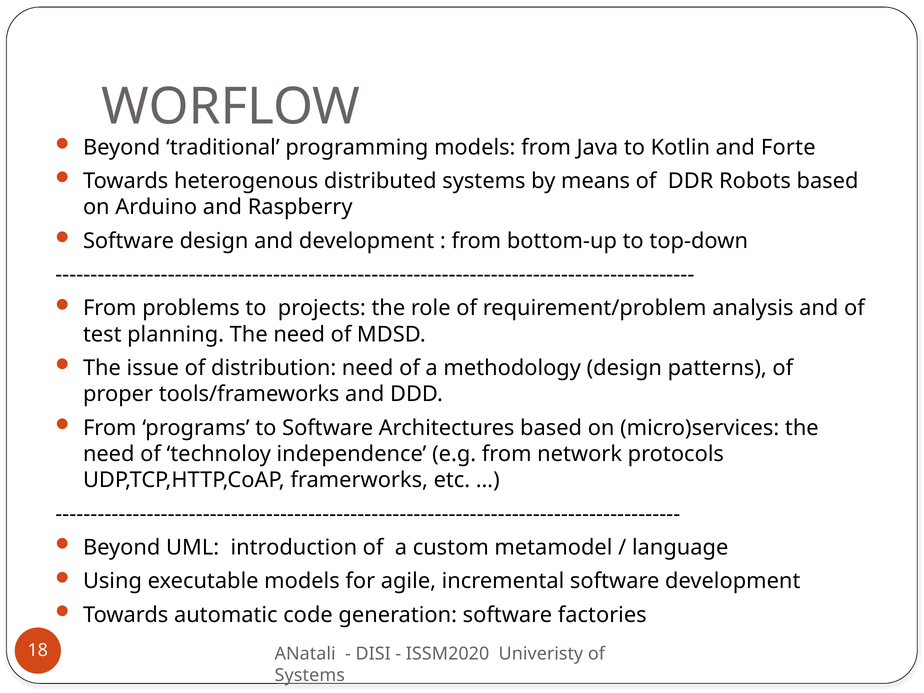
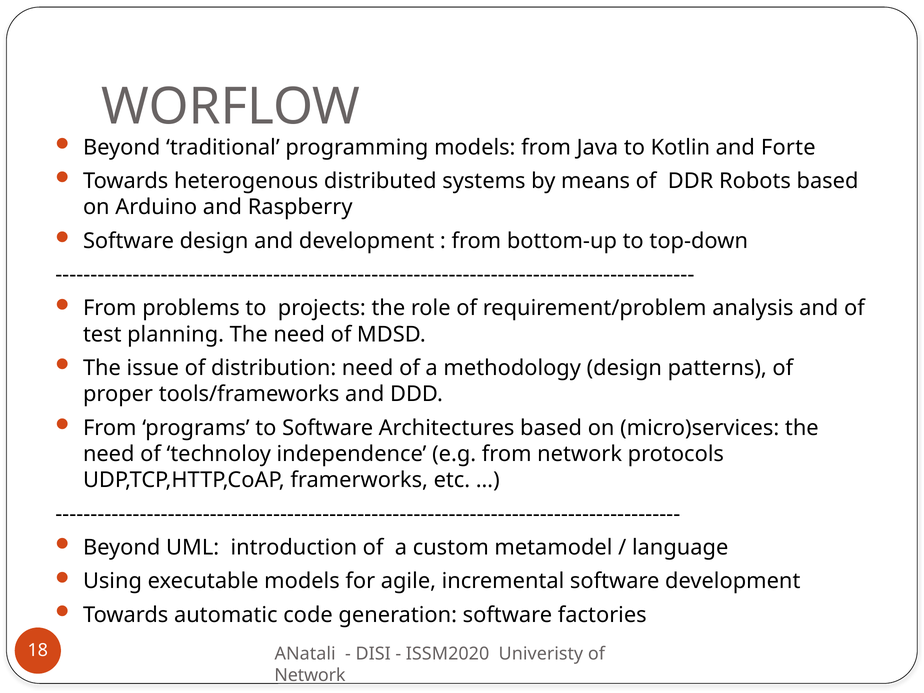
Systems: Systems -> Network (310, 675)
